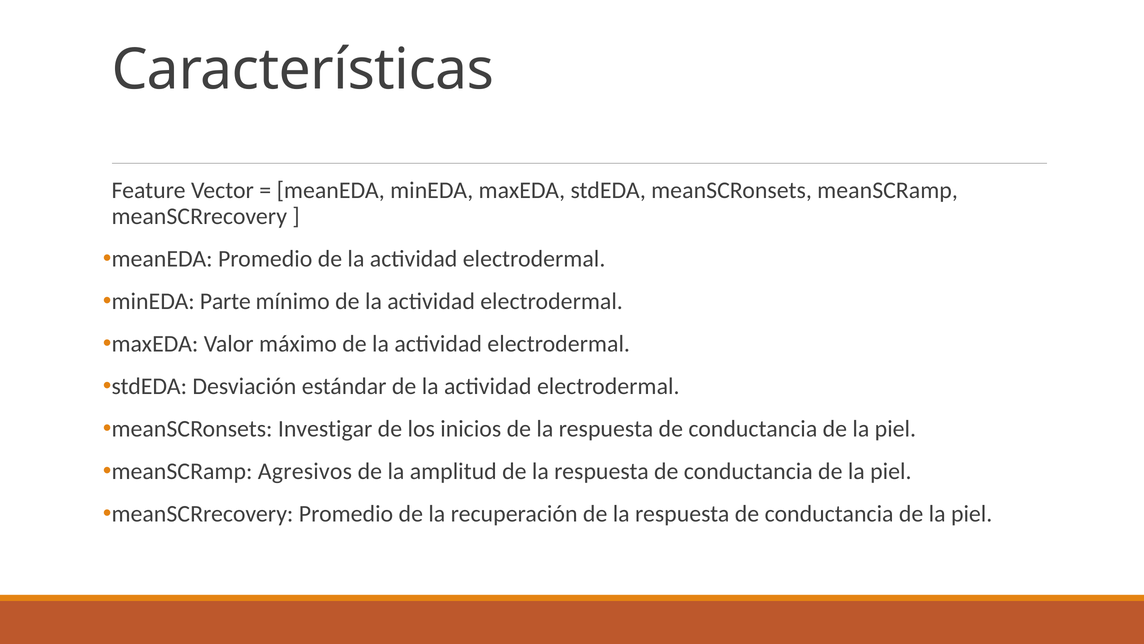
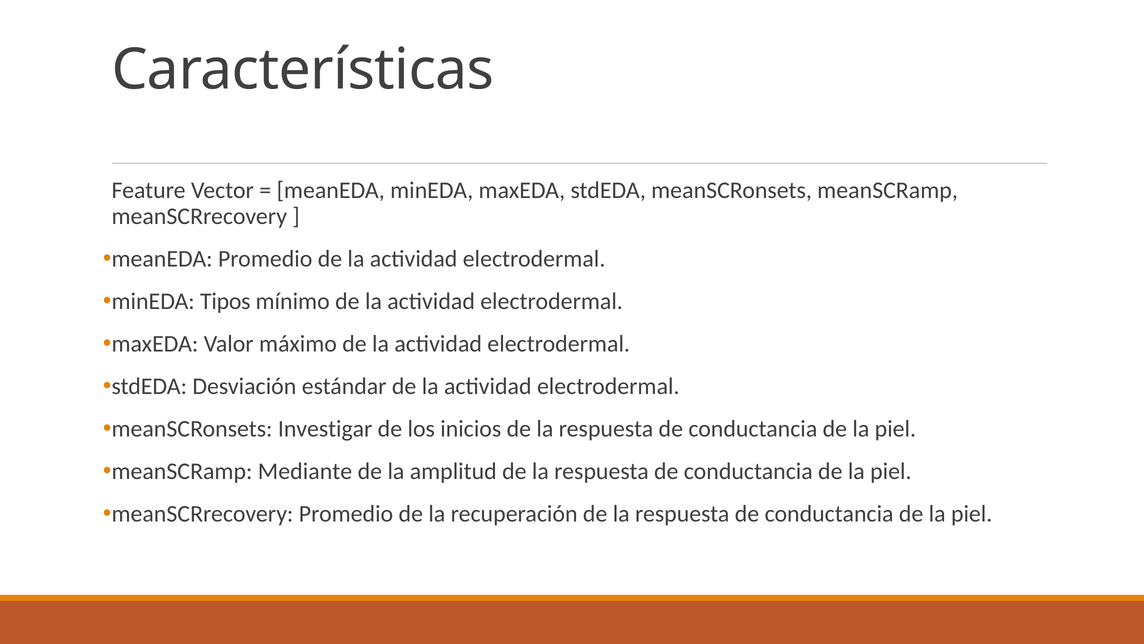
Parte: Parte -> Tipos (225, 301)
Agresivos: Agresivos -> Mediante (305, 471)
